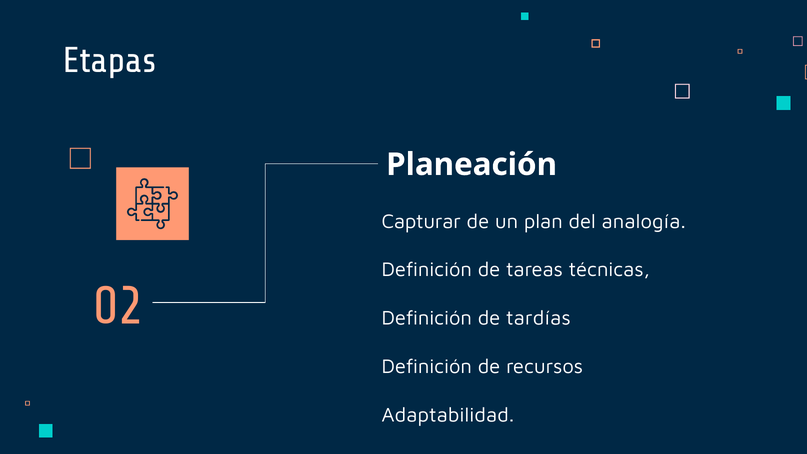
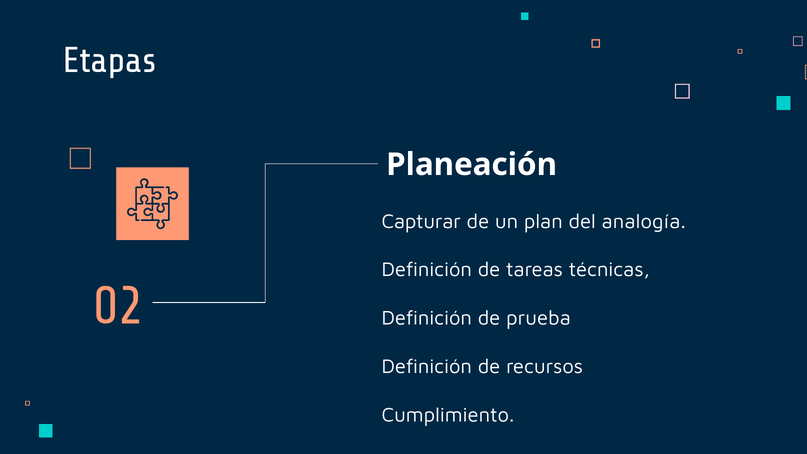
tardías: tardías -> prueba (539, 318)
Adaptabilidad: Adaptabilidad -> Cumplimiento (448, 415)
